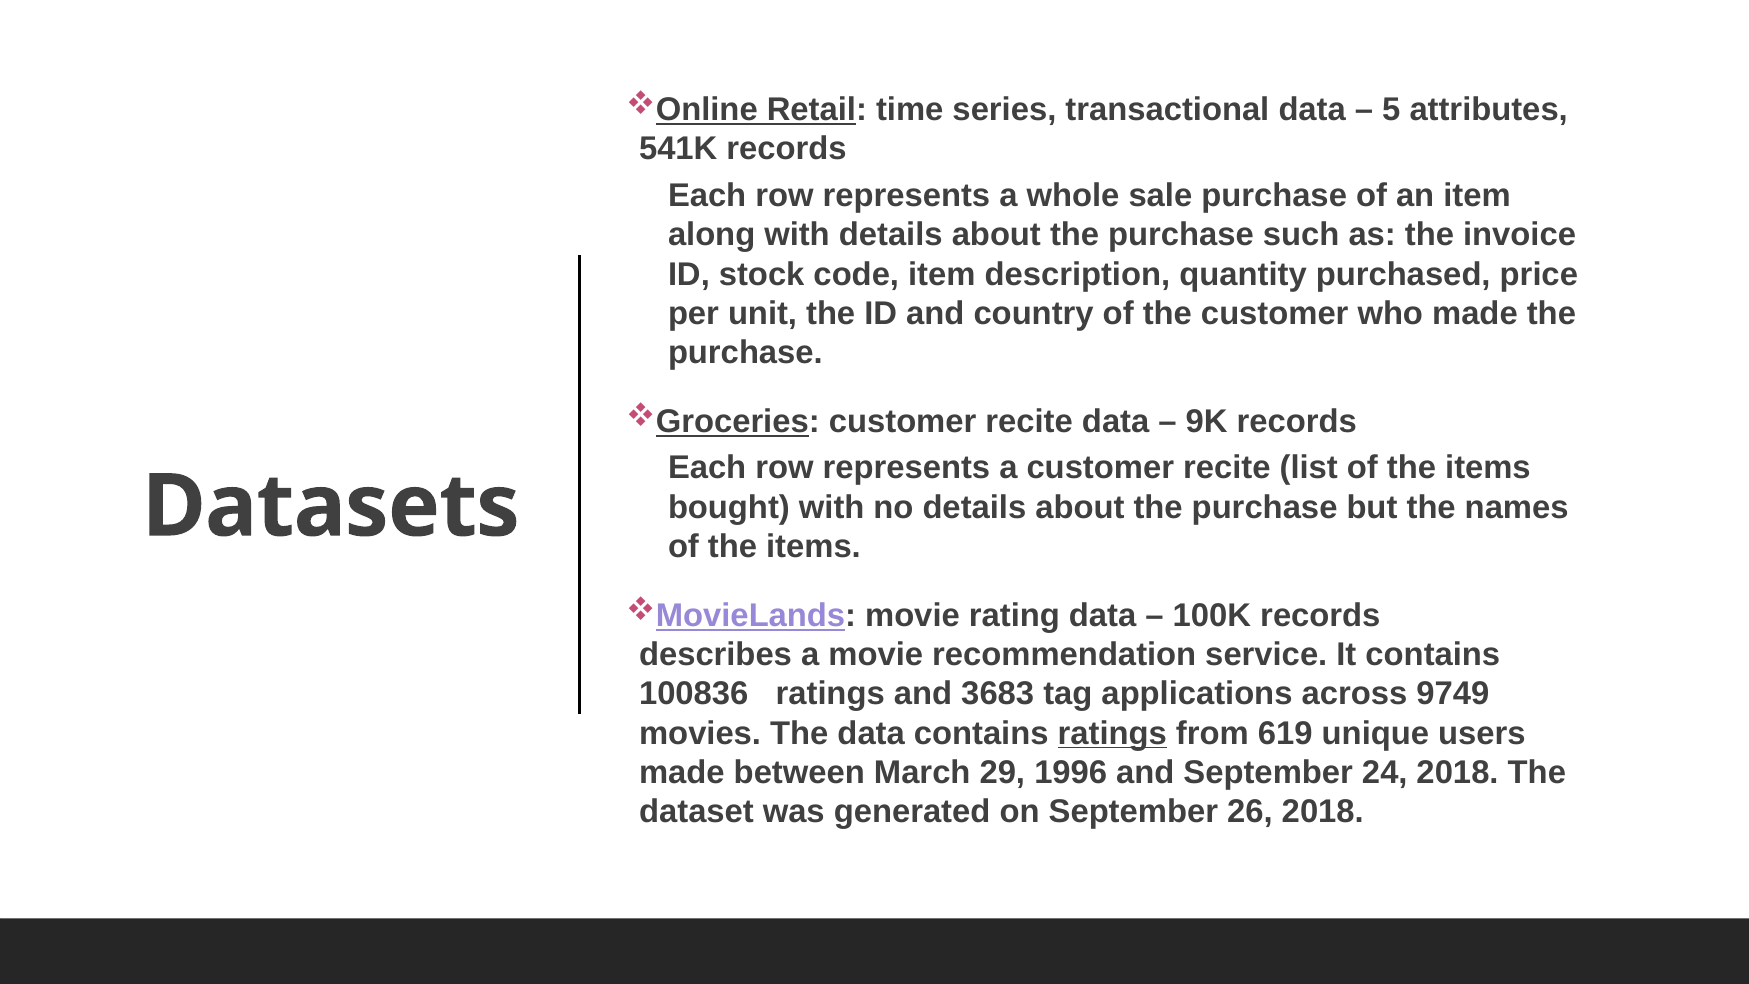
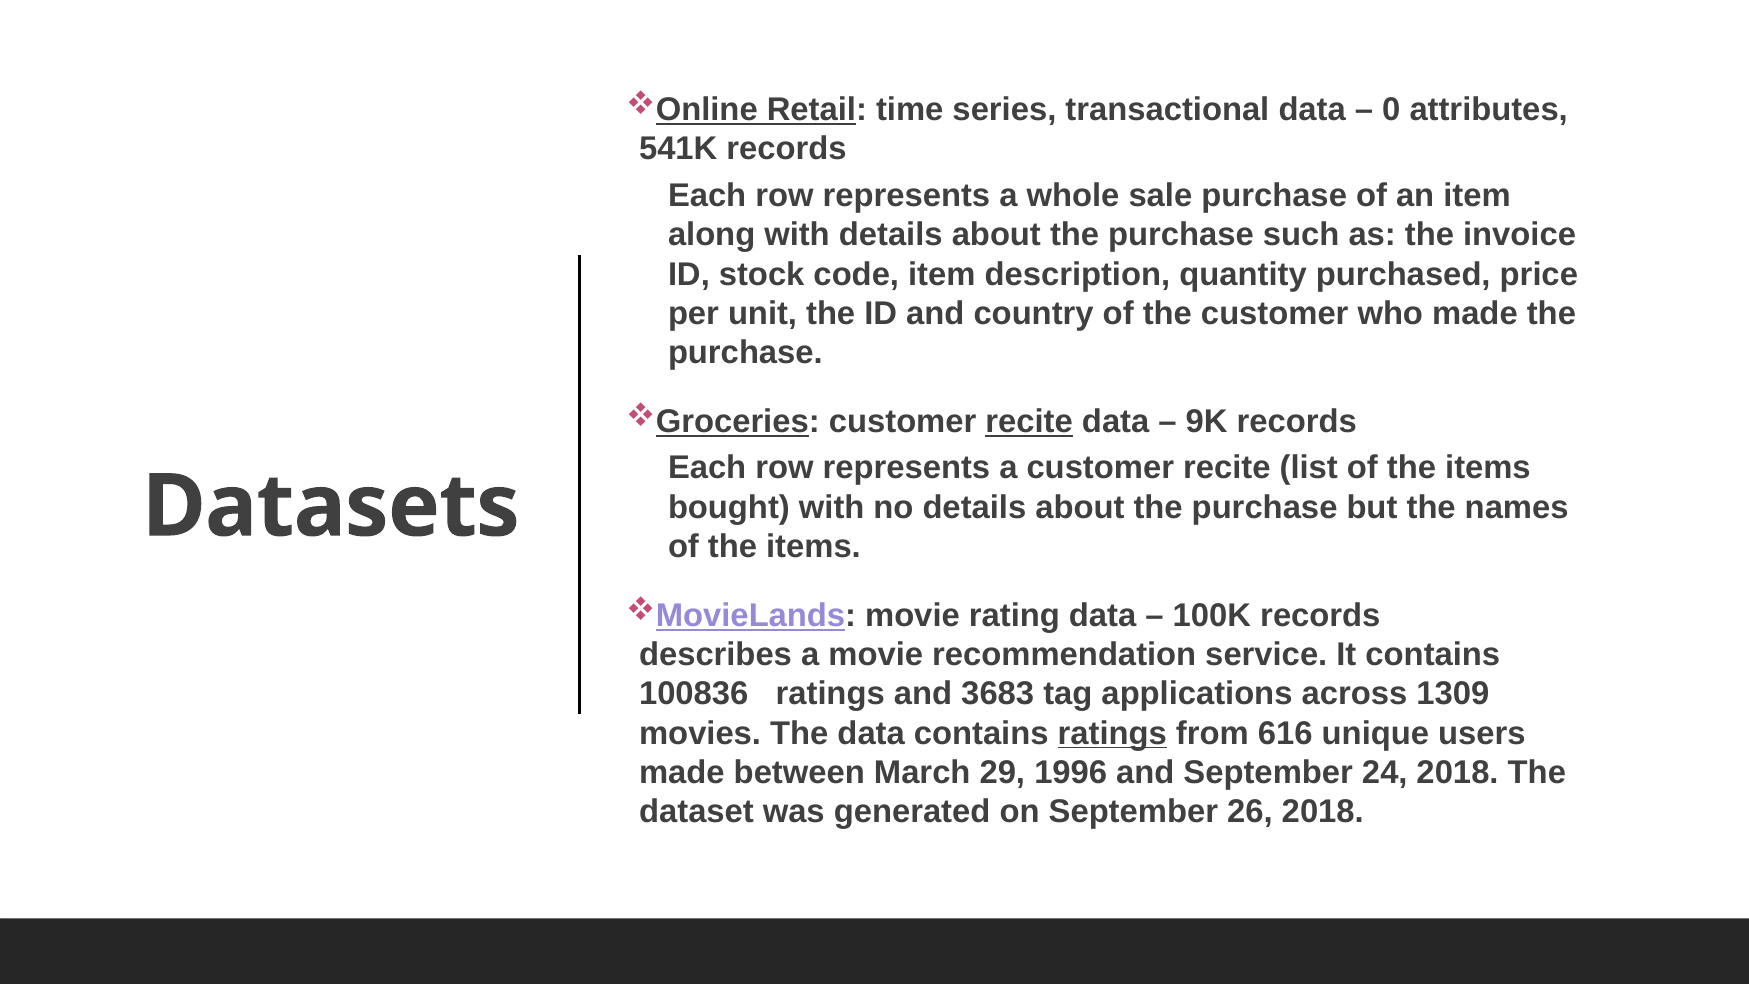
5: 5 -> 0 (1391, 109)
recite underline: none -> present (1029, 421)
9749: 9749 -> 1309 (1453, 694)
619: 619 -> 616 (1285, 733)
